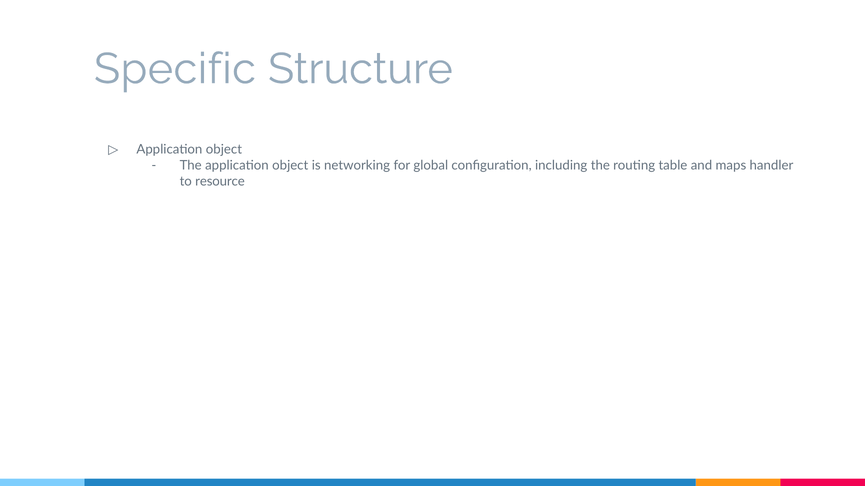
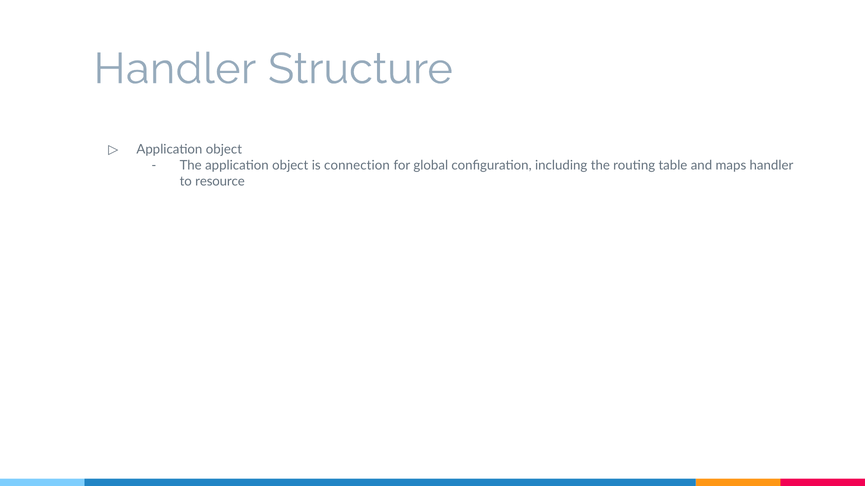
Specific: Specific -> Handler (175, 69)
networking: networking -> connection (357, 166)
